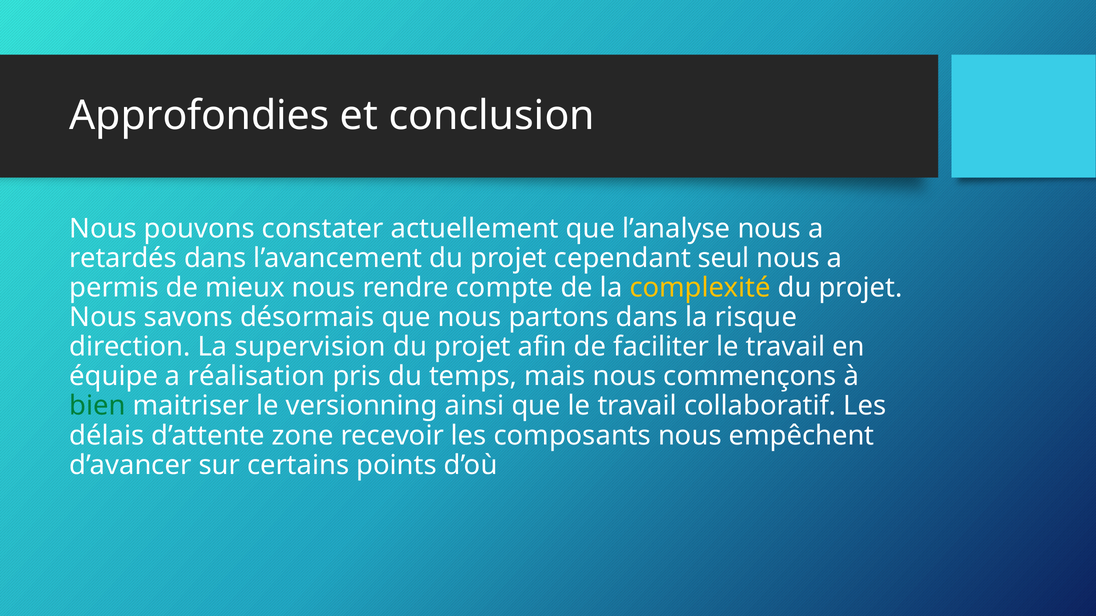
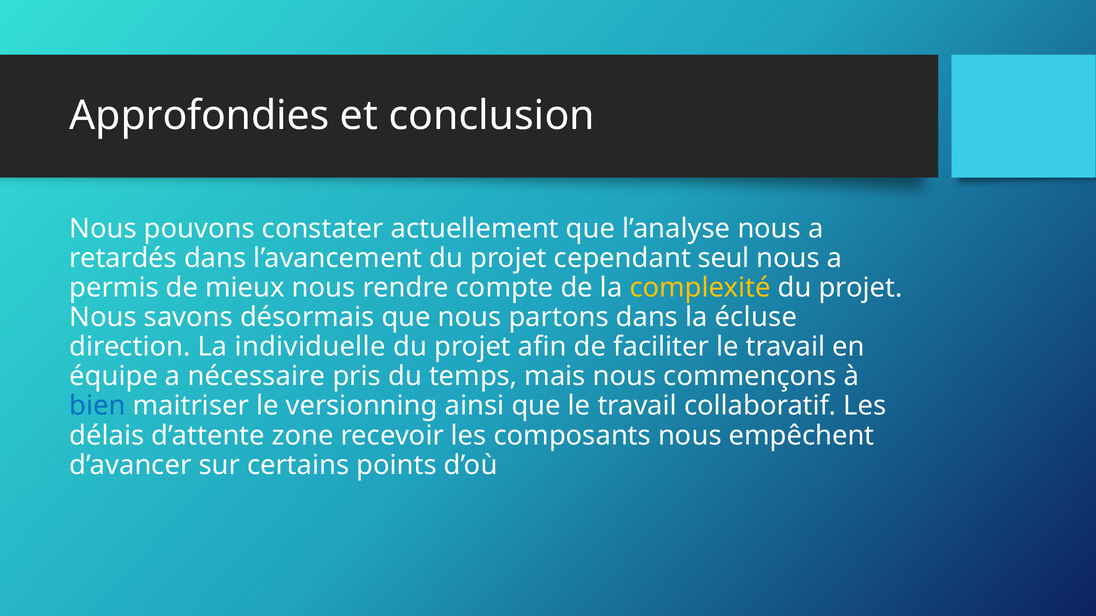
risque: risque -> écluse (756, 318)
supervision: supervision -> individuelle (310, 347)
réalisation: réalisation -> nécessaire (256, 377)
bien colour: green -> blue (98, 406)
